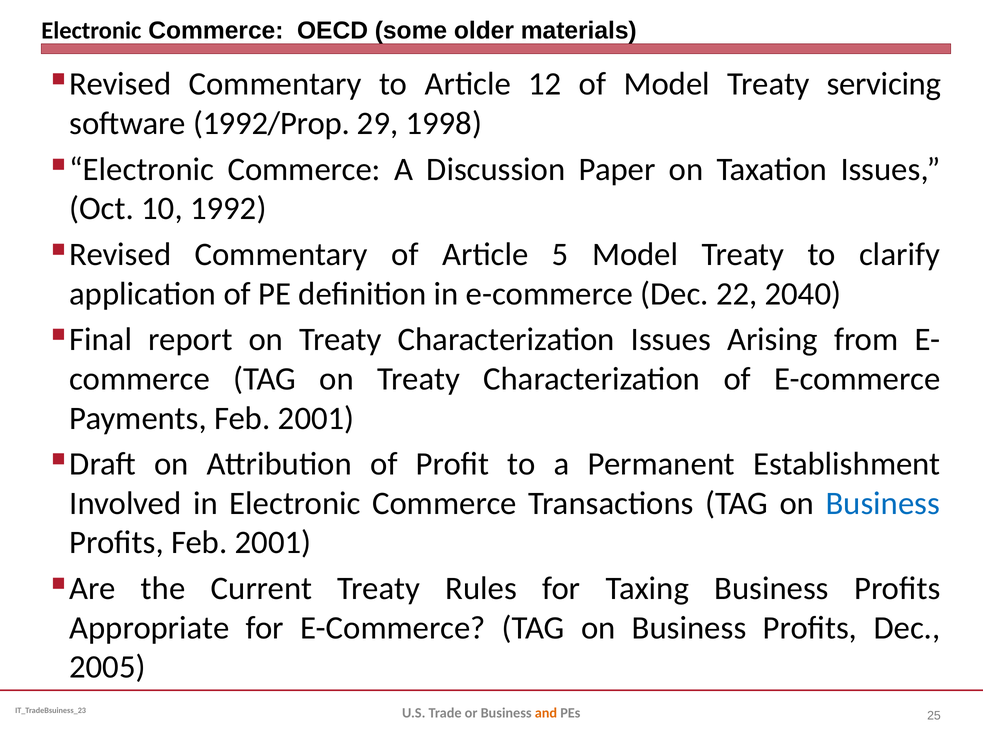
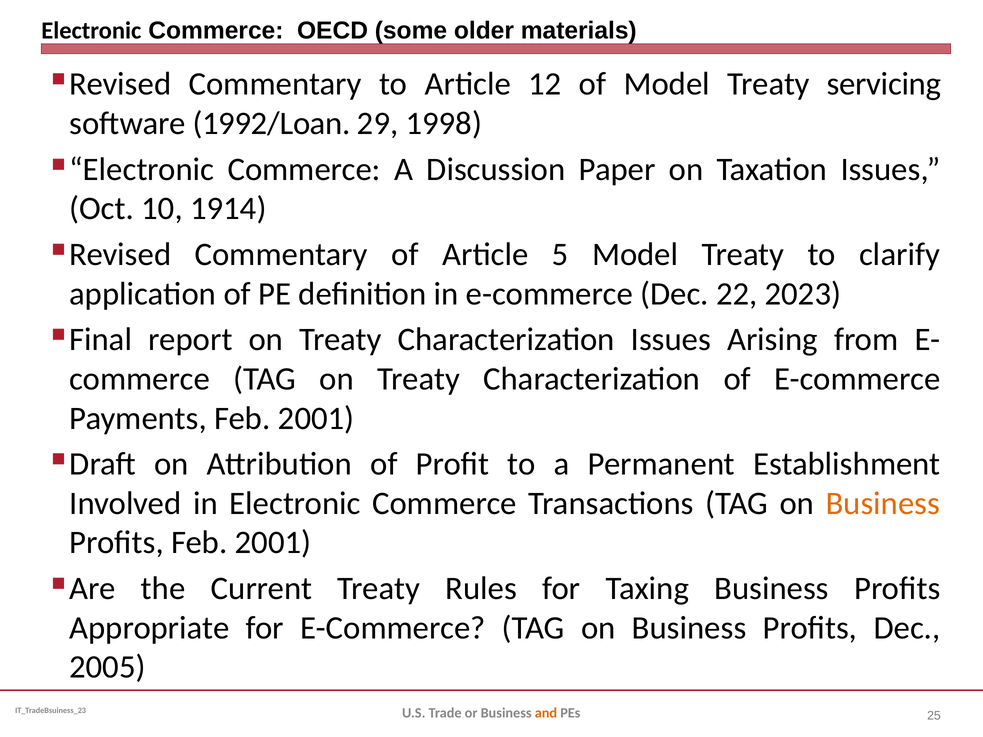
1992/Prop: 1992/Prop -> 1992/Loan (272, 123)
1992: 1992 -> 1914 (228, 209)
2040: 2040 -> 2023 (803, 294)
Business colour: blue -> orange (883, 504)
